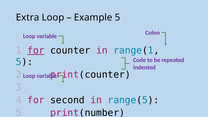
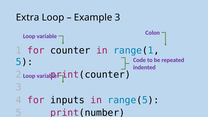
Example 5: 5 -> 3 (117, 17)
for underline: present -> none (36, 50)
second: second -> inputs (67, 100)
